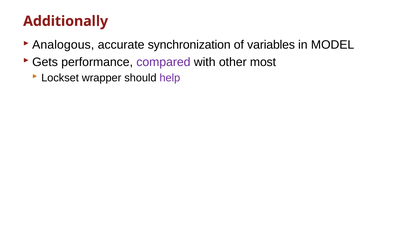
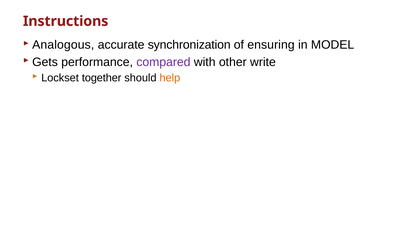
Additionally: Additionally -> Instructions (66, 21)
variables: variables -> ensuring (271, 45)
most: most -> write (263, 62)
wrapper: wrapper -> together (102, 78)
help colour: purple -> orange (170, 78)
